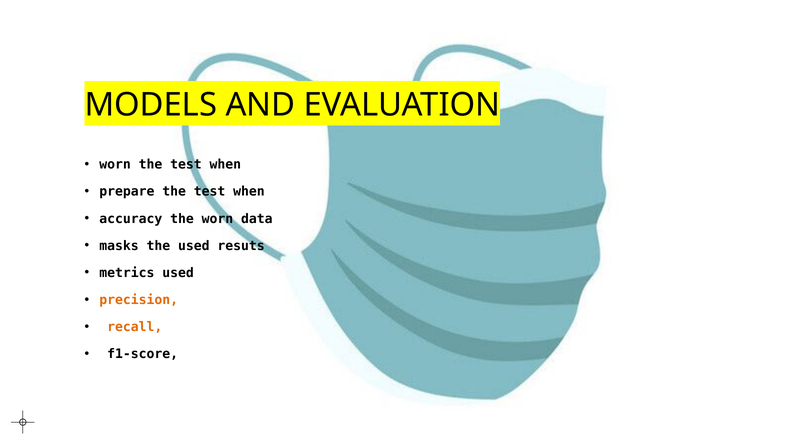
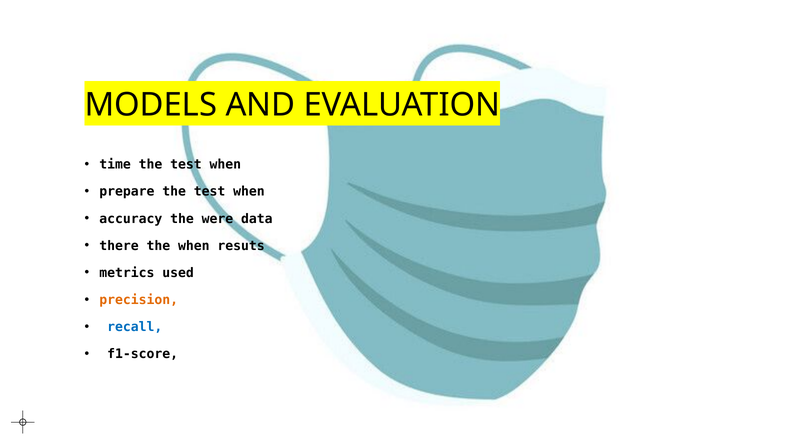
worn: worn -> time (115, 164)
the worn: worn -> were (217, 219)
masks: masks -> there (119, 246)
the used: used -> when (194, 246)
recall colour: orange -> blue (135, 327)
